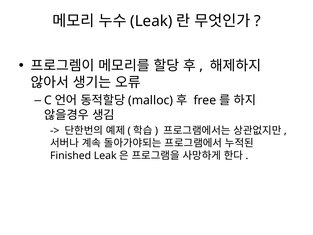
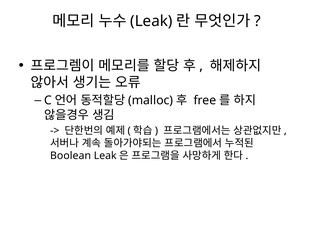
Finished: Finished -> Boolean (71, 156)
